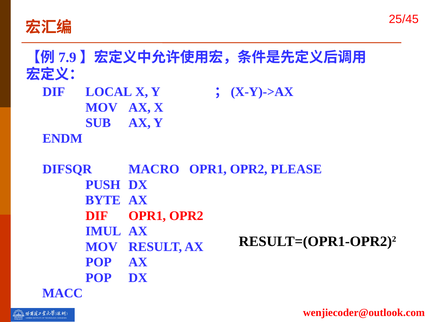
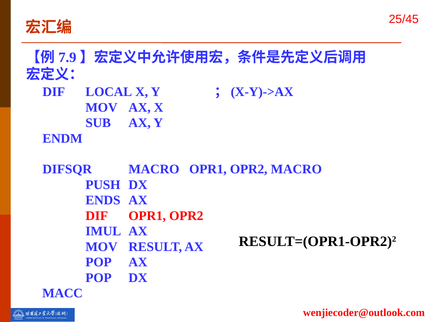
OPR2 PLEASE: PLEASE -> MACRO (296, 170)
BYTE: BYTE -> ENDS (103, 201)
